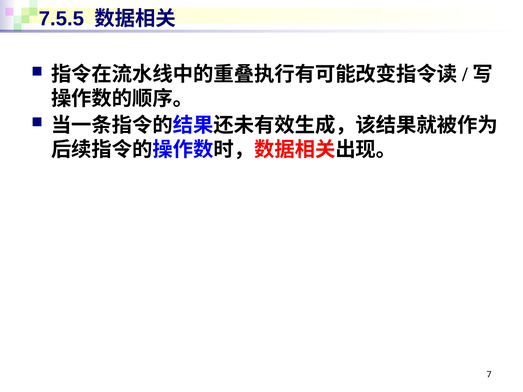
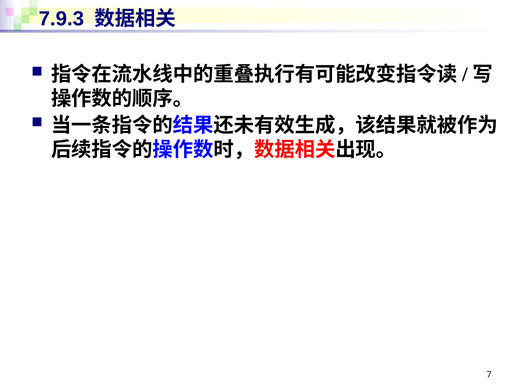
7.5.5: 7.5.5 -> 7.9.3 (62, 19)
